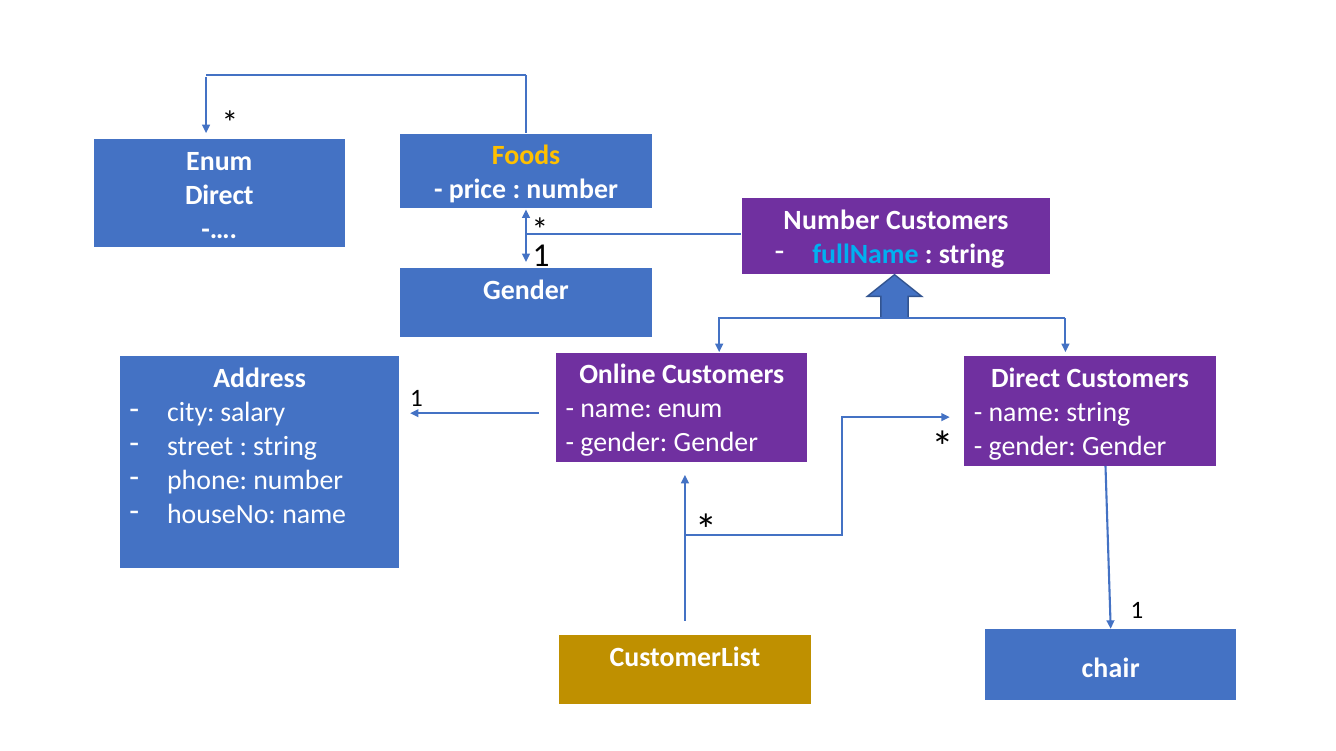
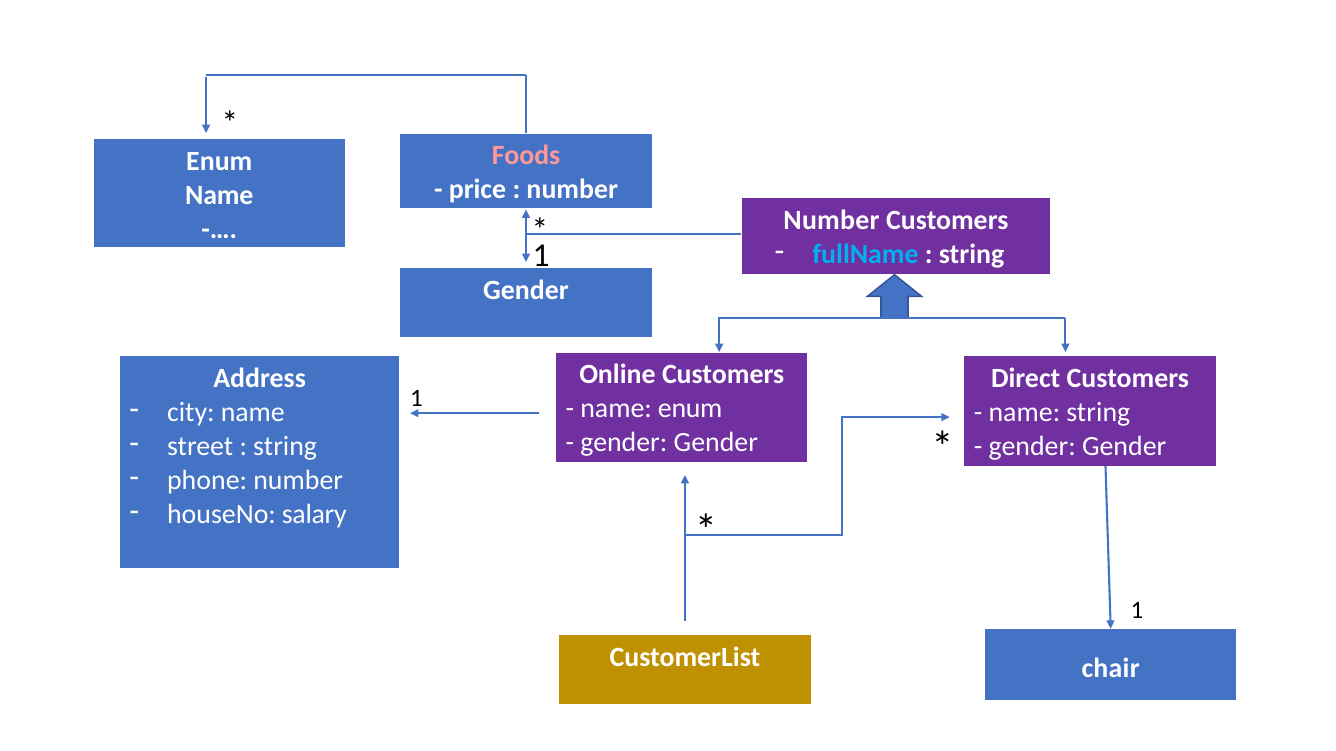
Foods colour: yellow -> pink (526, 155)
Direct: Direct -> Name (219, 195)
city salary: salary -> name (253, 413)
houseNo name: name -> salary (314, 515)
